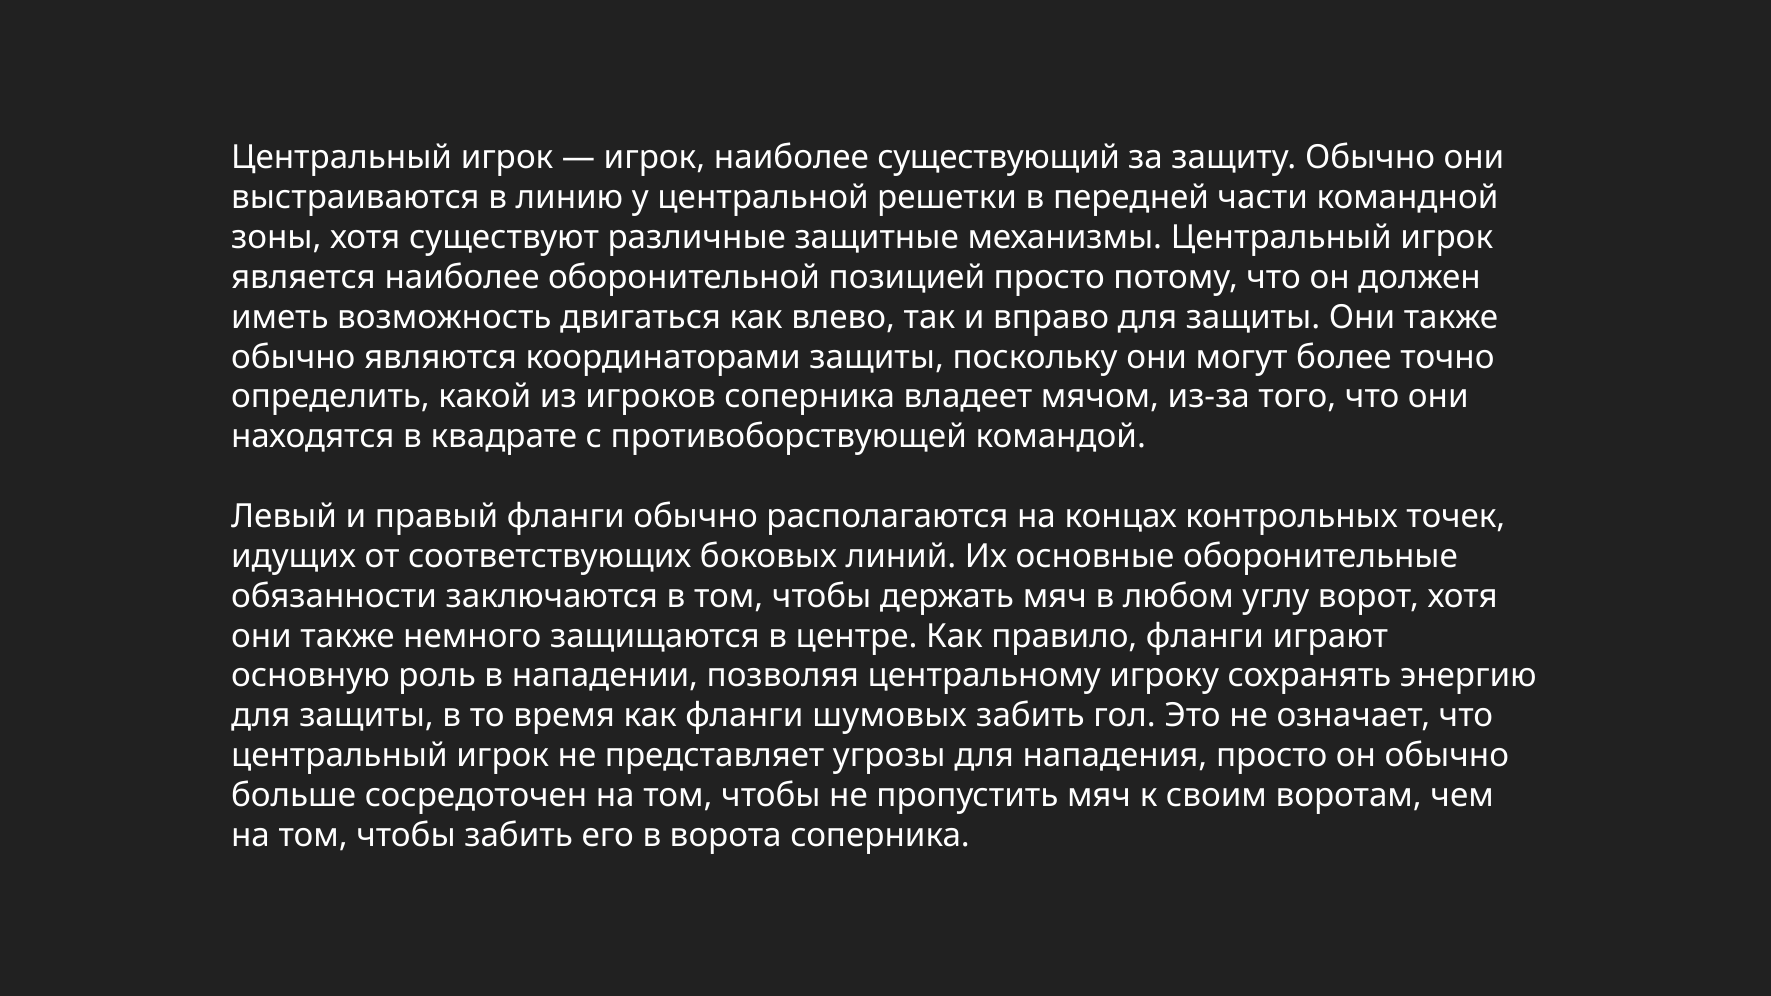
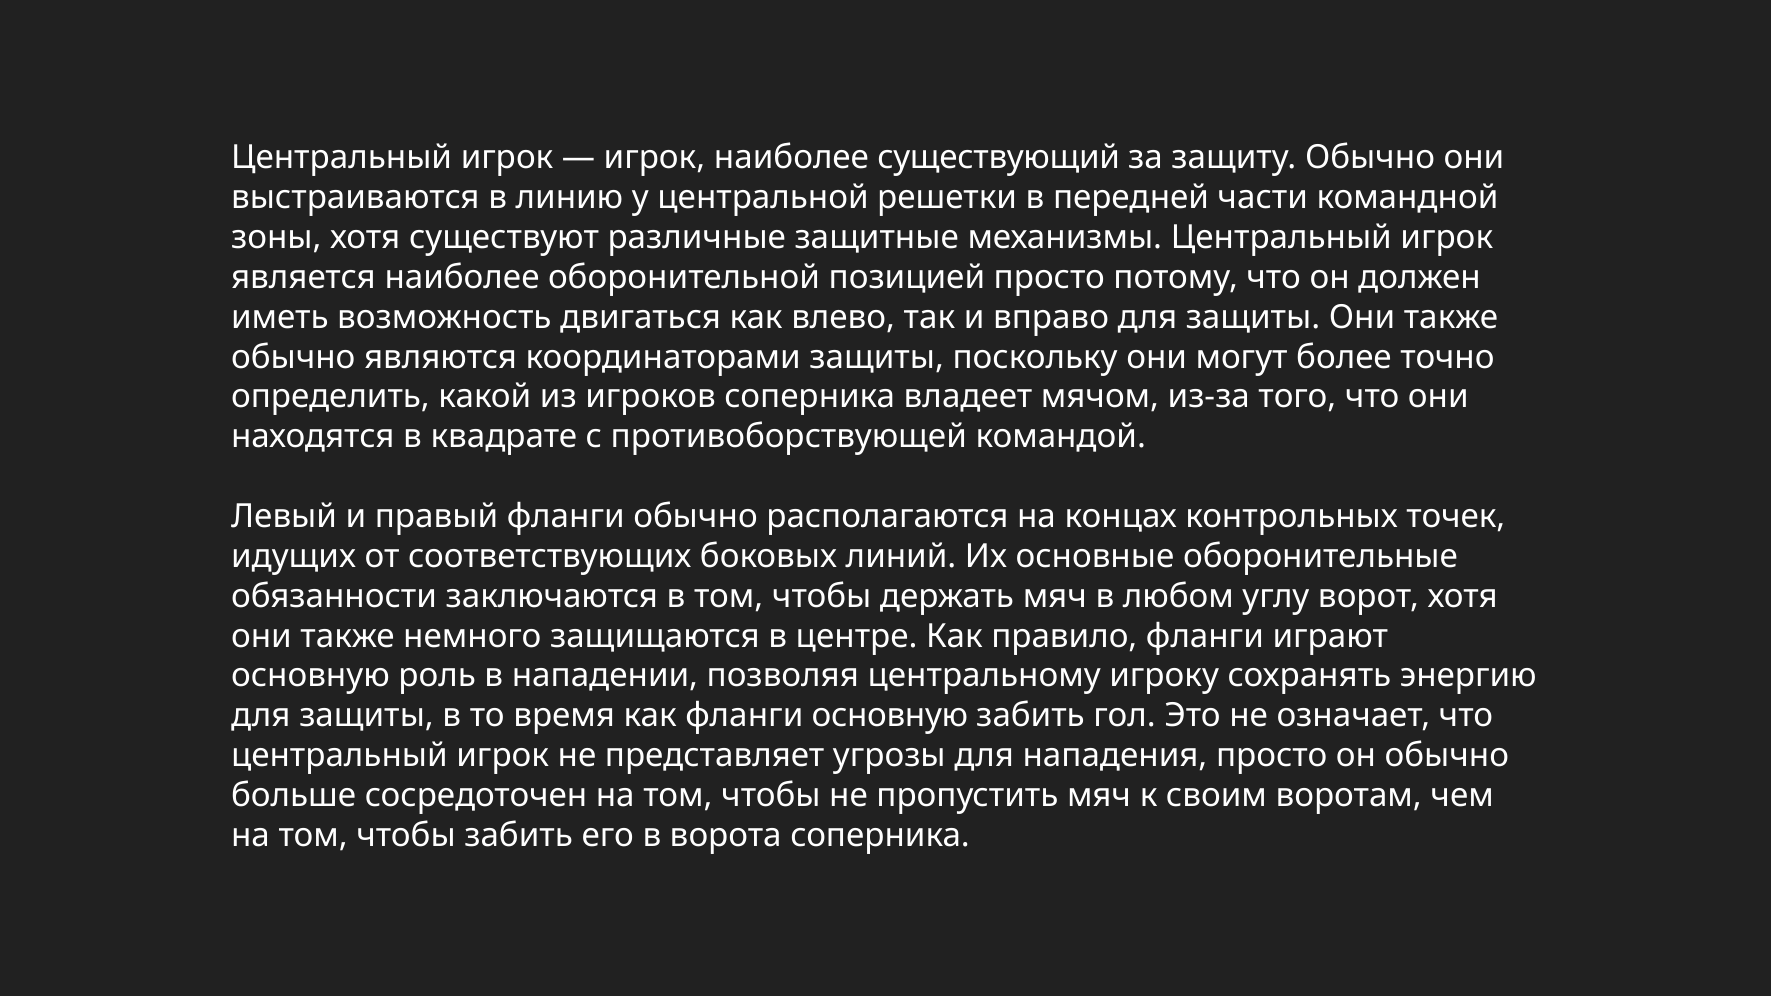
фланги шумовых: шумовых -> основную (890, 716)
